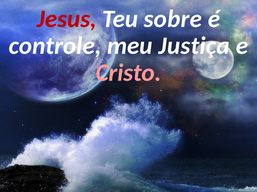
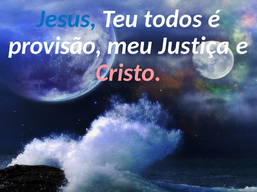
Jesus colour: red -> blue (67, 19)
sobre: sobre -> todos (173, 19)
controle: controle -> provisão (55, 46)
